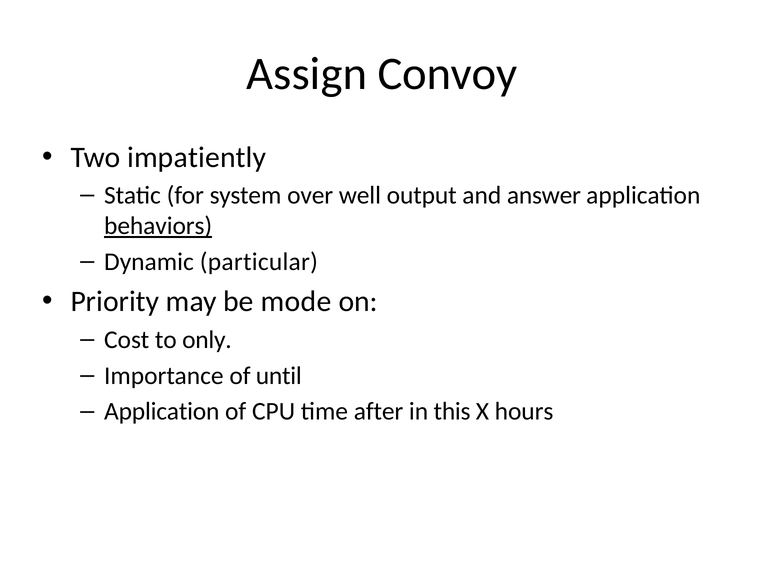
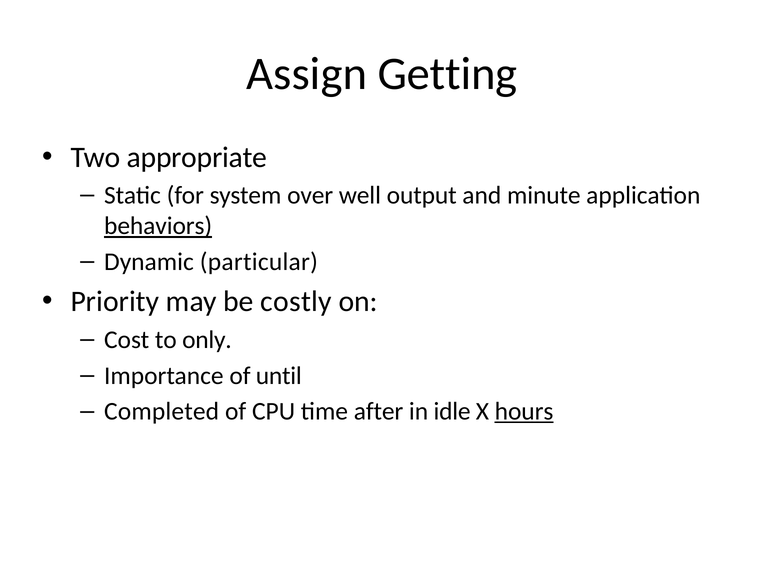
Convoy: Convoy -> Getting (447, 74)
impatiently: impatiently -> appropriate (197, 157)
answer: answer -> minute (544, 195)
mode: mode -> costly (296, 302)
Application: Application -> Completed (162, 412)
this: this -> idle (452, 412)
hours underline: none -> present (524, 412)
